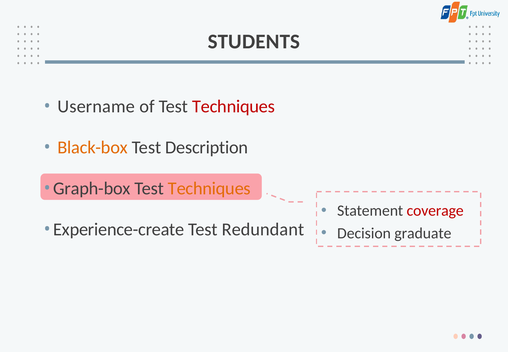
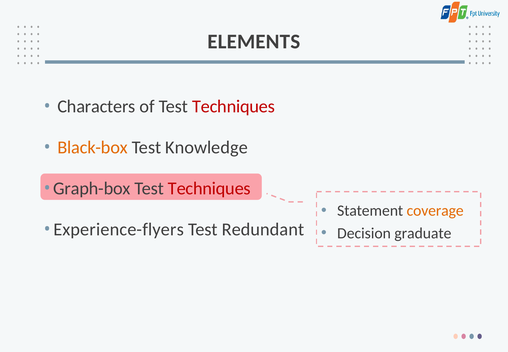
STUDENTS: STUDENTS -> ELEMENTS (254, 42)
Username: Username -> Characters (96, 106)
Description: Description -> Knowledge (206, 147)
Techniques colour: orange -> red (209, 188)
coverage colour: red -> orange (435, 211)
Experience-create: Experience-create -> Experience-flyers (119, 229)
